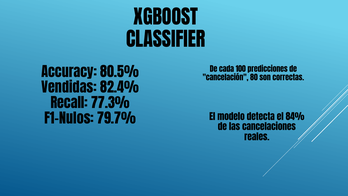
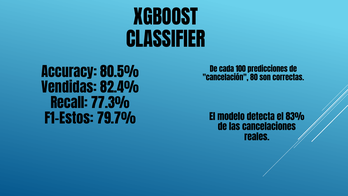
84%: 84% -> 83% (295, 117)
F1-Nulos: F1-Nulos -> F1-Estos (69, 119)
